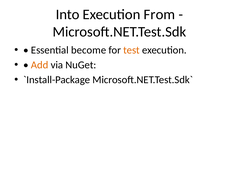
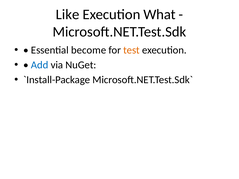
Into: Into -> Like (68, 14)
From: From -> What (160, 14)
Add colour: orange -> blue (40, 65)
